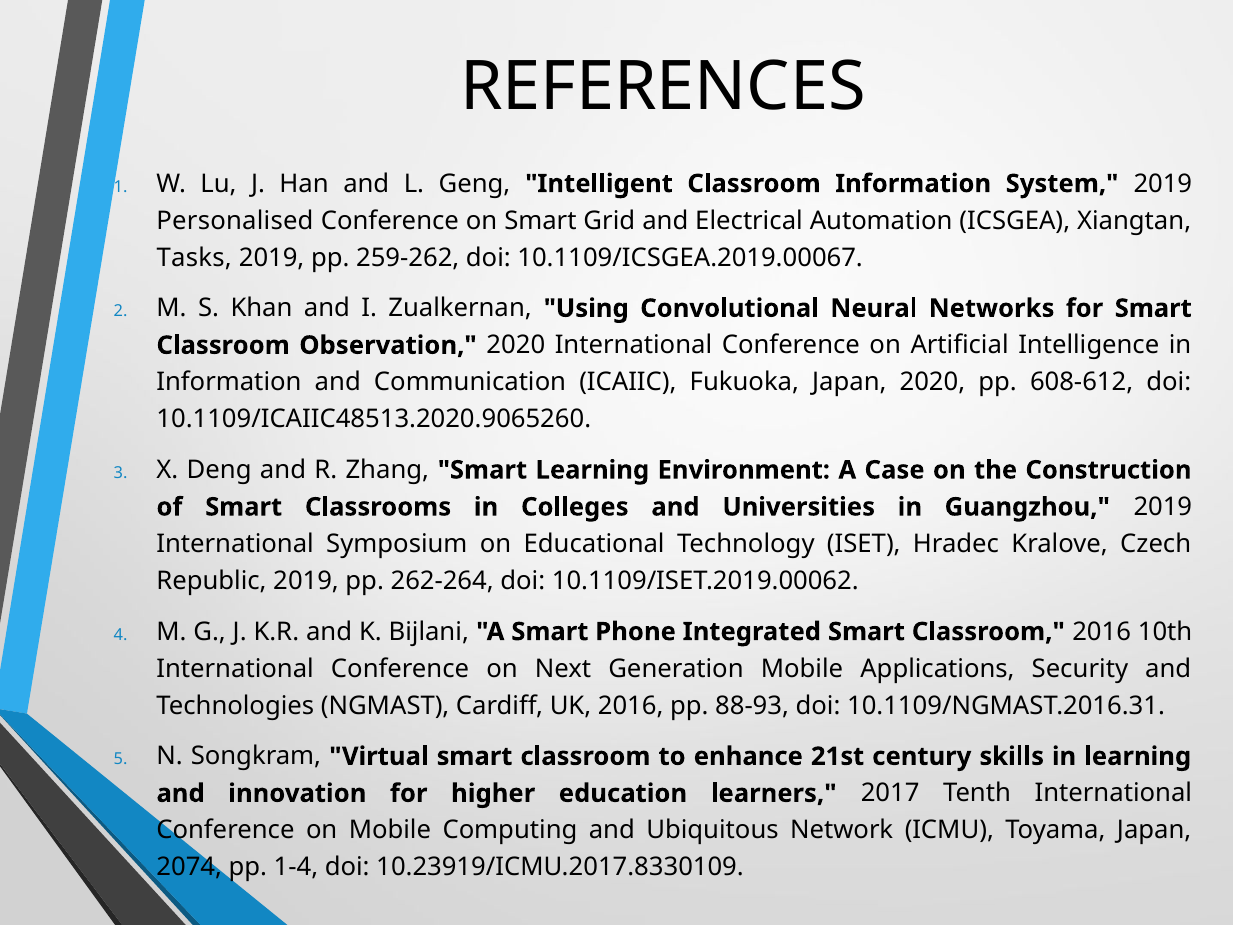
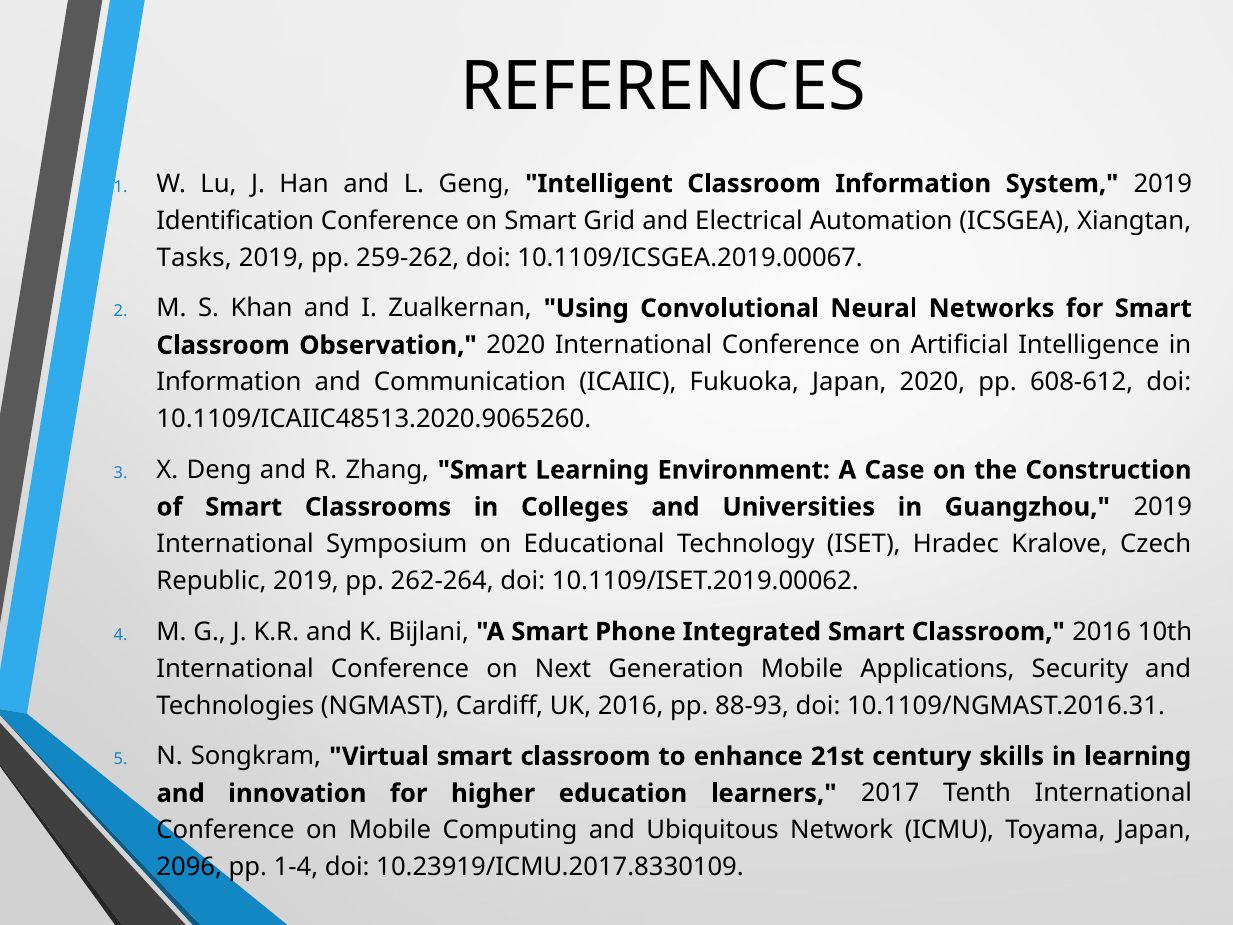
Personalised: Personalised -> Identification (235, 221)
2074: 2074 -> 2096 (189, 867)
